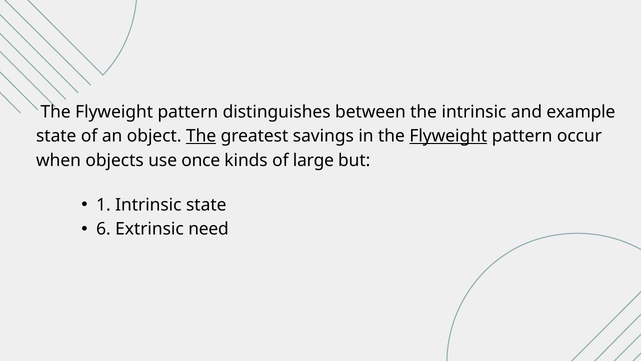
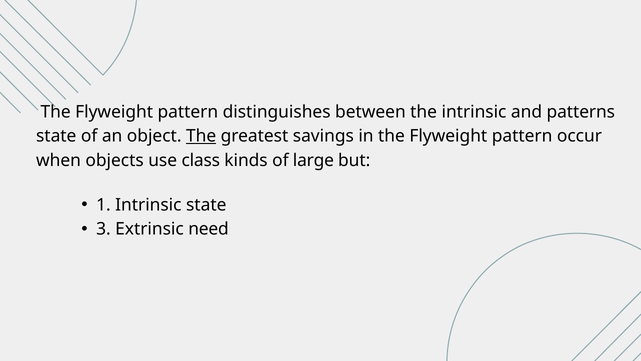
example: example -> patterns (581, 112)
Flyweight underline: present -> none (448, 136)
once: once -> class (201, 160)
6: 6 -> 3 (103, 229)
